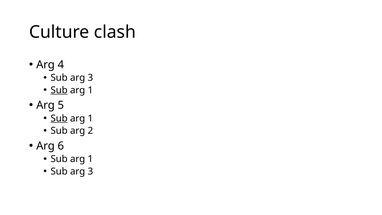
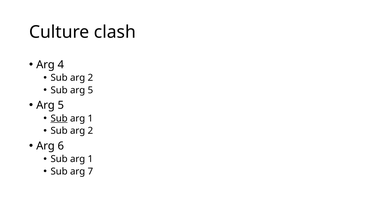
3: 3 -> 2 (90, 78)
Sub underline: present -> none (59, 90)
1: 1 -> 5 (90, 90)
3: 3 -> 7 (90, 171)
